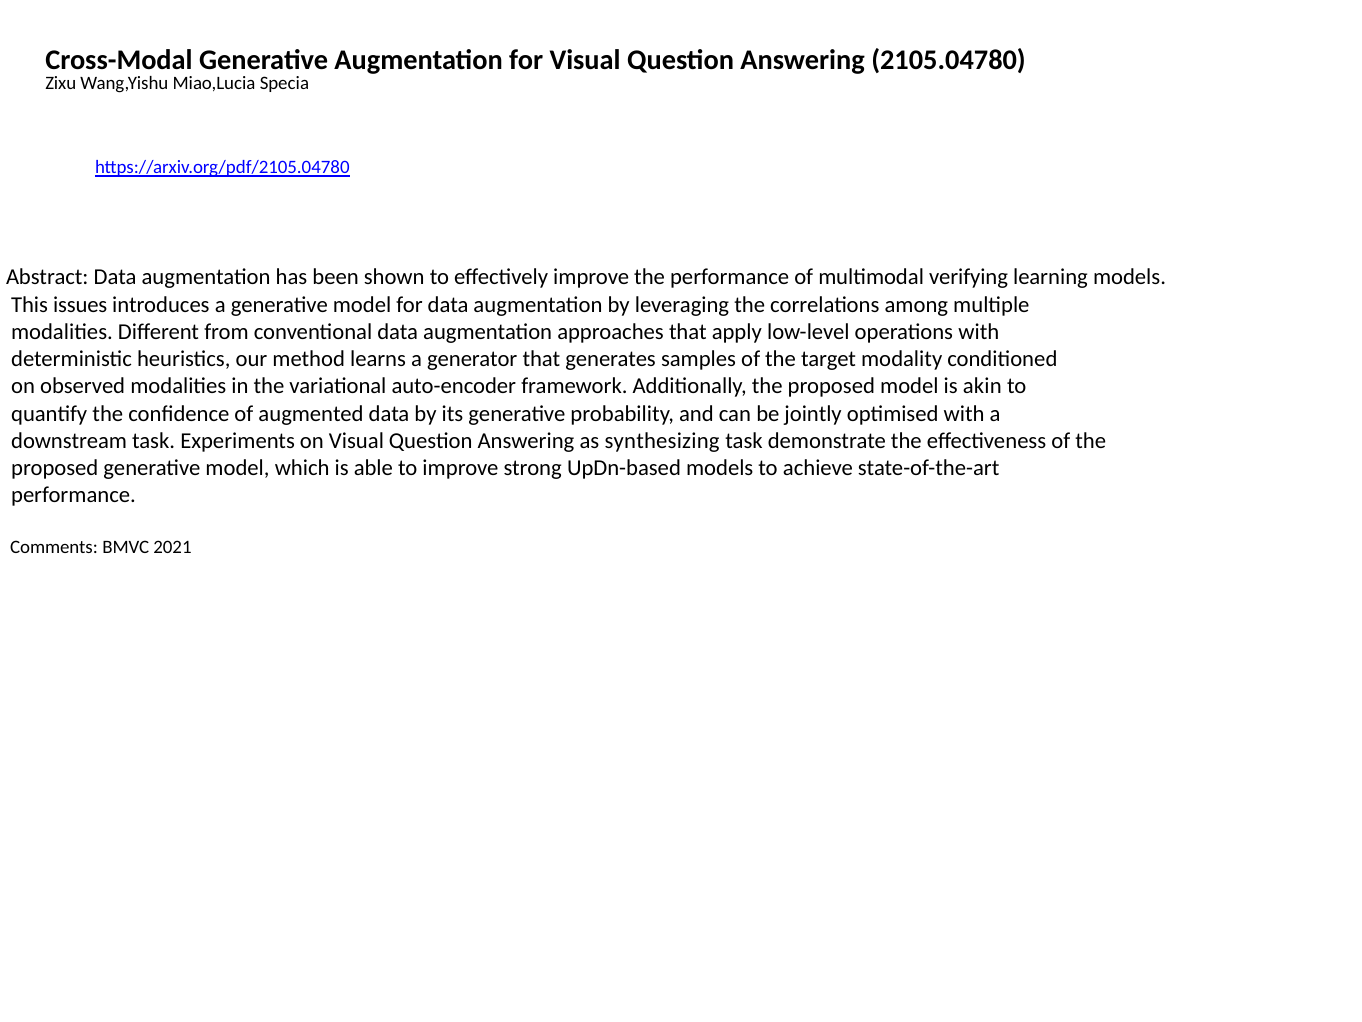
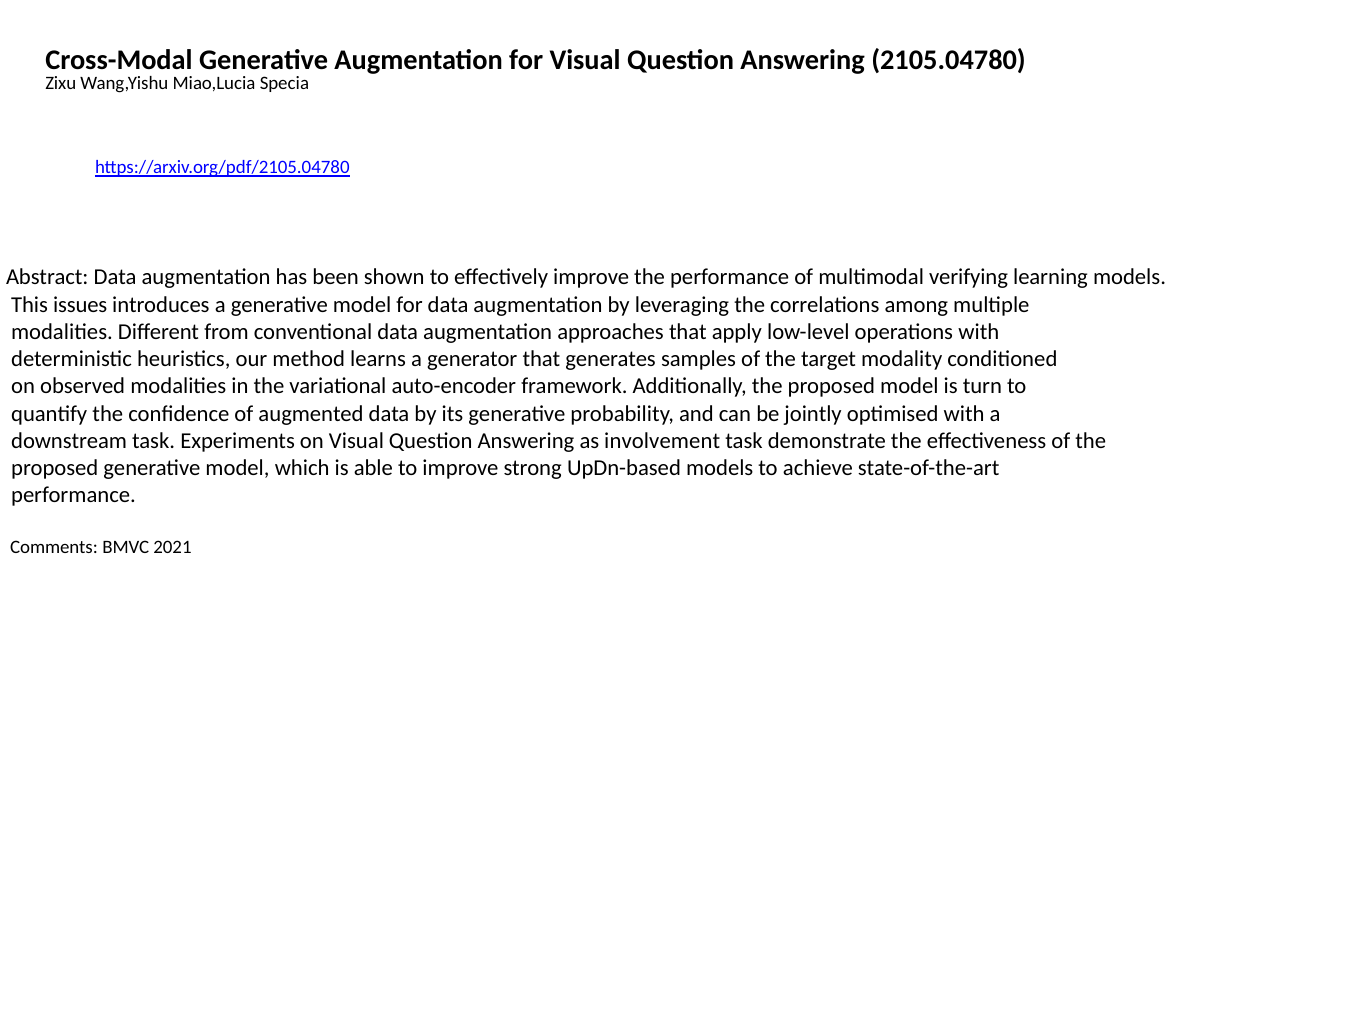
akin: akin -> turn (982, 386)
synthesizing: synthesizing -> involvement (662, 441)
